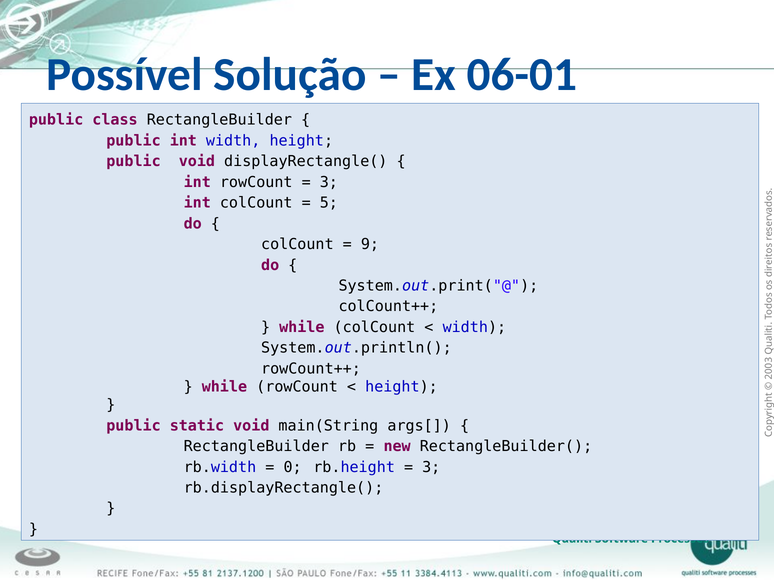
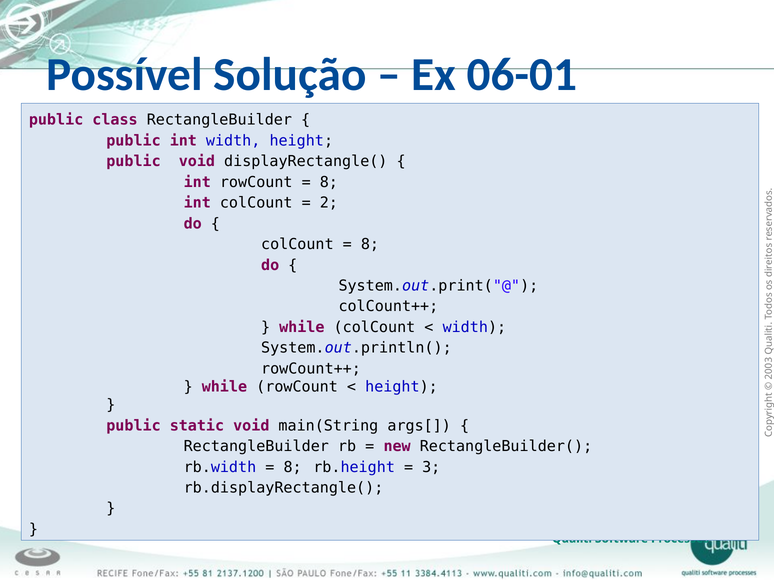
3: 3 -> 8 (329, 182)
5: 5 -> 2 (329, 203)
9: 9 -> 8 (370, 245)
0: 0 -> 8 (293, 467)
